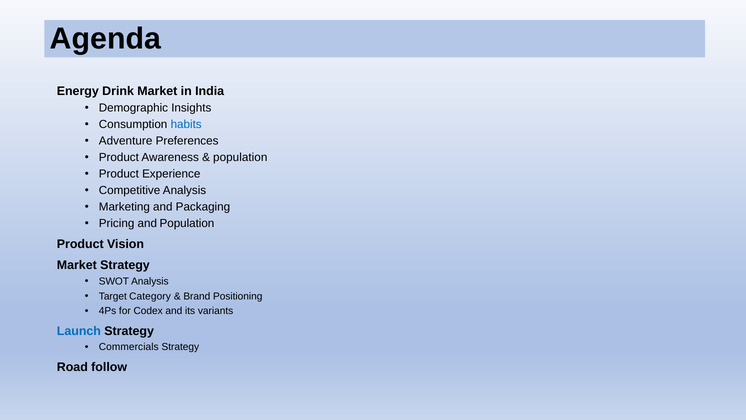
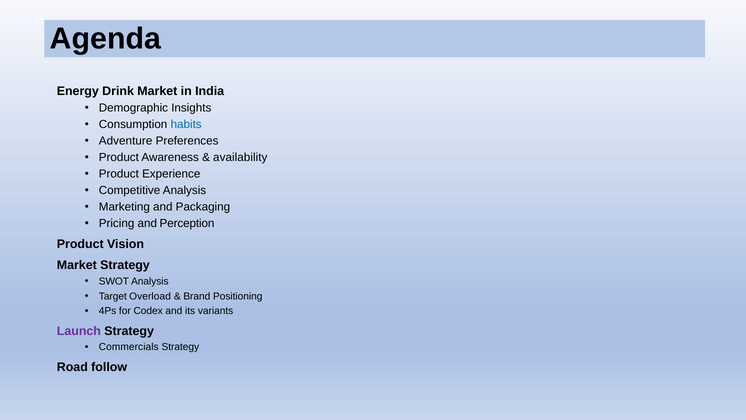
population: population -> availability (240, 157)
and Population: Population -> Perception (187, 223)
Category: Category -> Overload (150, 296)
Launch colour: blue -> purple (79, 331)
